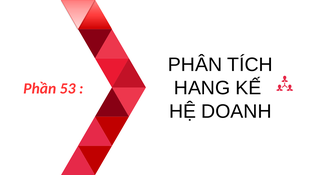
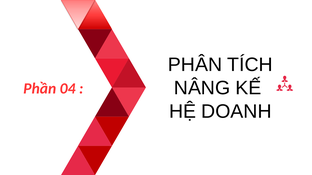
HANG: HANG -> NÂNG (202, 88)
53: 53 -> 04 (68, 89)
